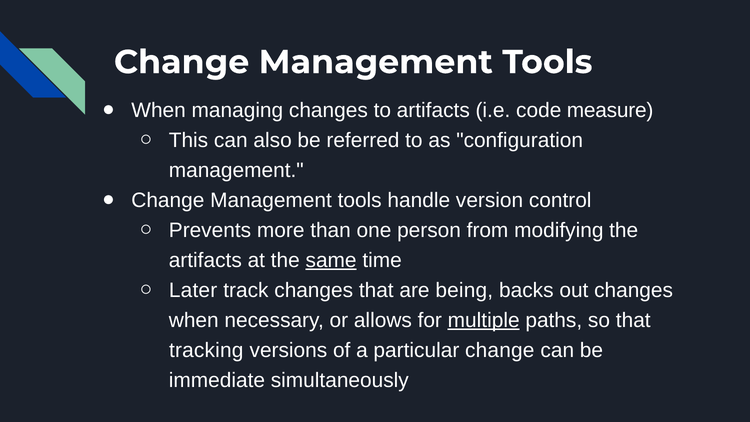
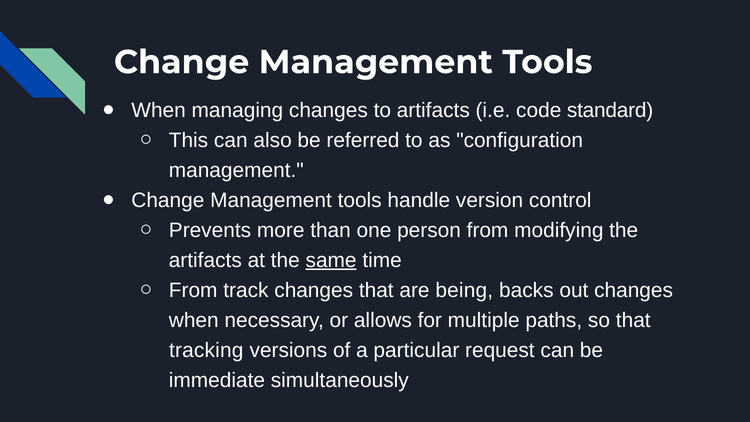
measure: measure -> standard (610, 110)
Later: Later -> From (193, 290)
multiple underline: present -> none (484, 320)
particular change: change -> request (500, 350)
